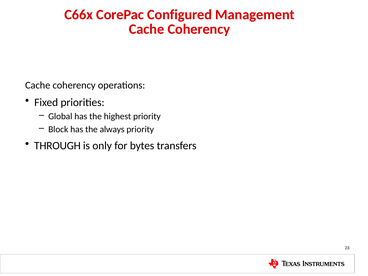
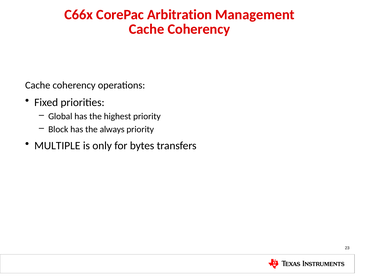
Configured: Configured -> Arbitration (180, 15)
THROUGH: THROUGH -> MULTIPLE (57, 146)
